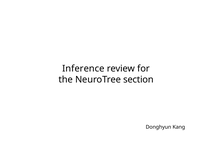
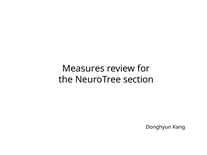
Inference: Inference -> Measures (83, 69)
